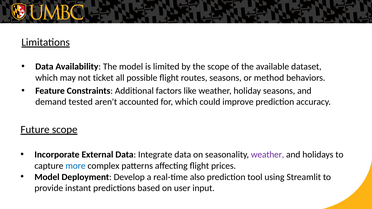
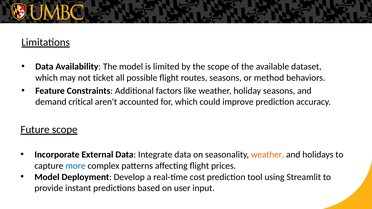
tested: tested -> critical (81, 102)
weather colour: purple -> orange (268, 155)
also: also -> cost (197, 177)
